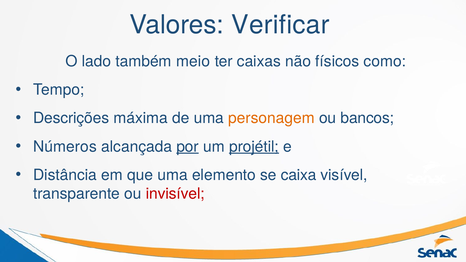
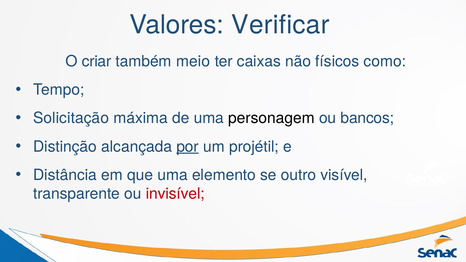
lado: lado -> criar (97, 62)
Descrições: Descrições -> Solicitação (71, 118)
personagem colour: orange -> black (271, 118)
Números: Números -> Distinção (65, 147)
projétil underline: present -> none (254, 147)
caixa: caixa -> outro (299, 175)
